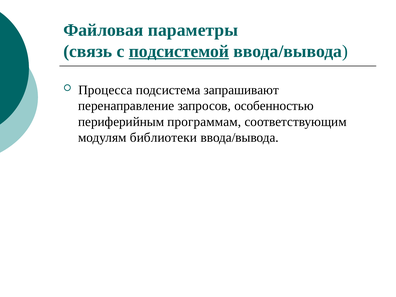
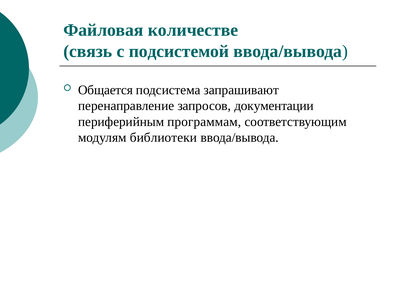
параметры: параметры -> количестве (193, 30)
подсистемой underline: present -> none (179, 51)
Процесса: Процесса -> Общается (105, 90)
особенностью: особенностью -> документации (274, 106)
